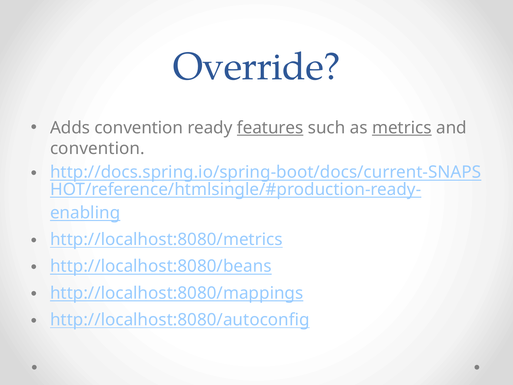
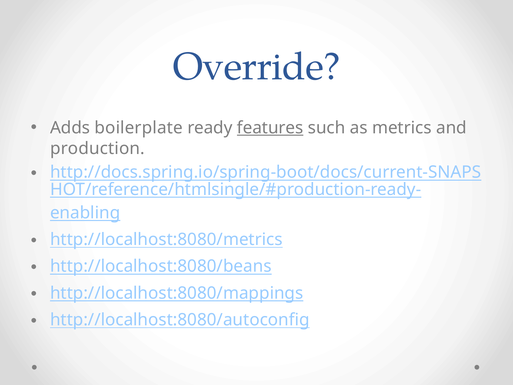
Adds convention: convention -> boilerplate (139, 128)
metrics underline: present -> none (402, 128)
convention: convention -> production (97, 148)
